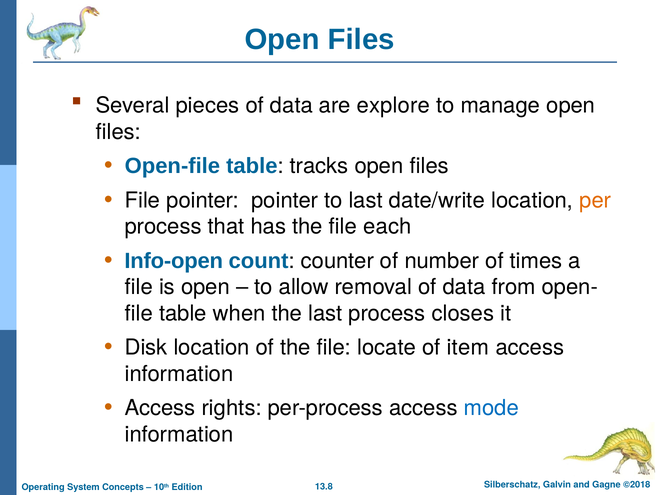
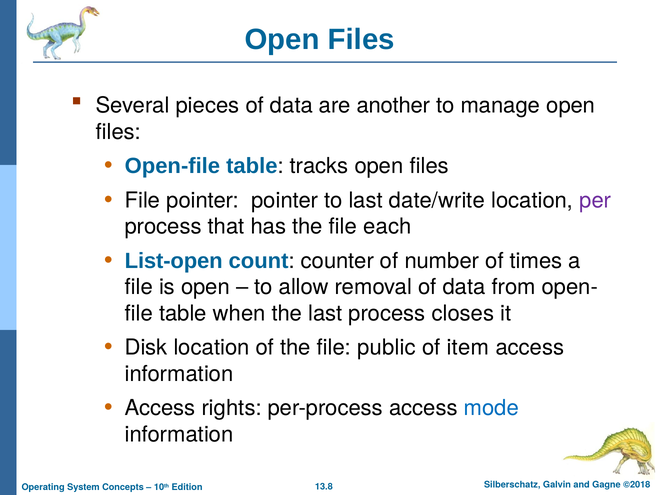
explore: explore -> another (393, 106)
per colour: orange -> purple (595, 201)
Info-open: Info-open -> List-open (174, 261)
locate: locate -> public (387, 348)
